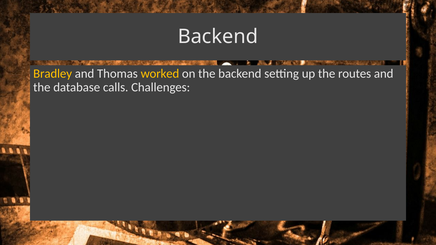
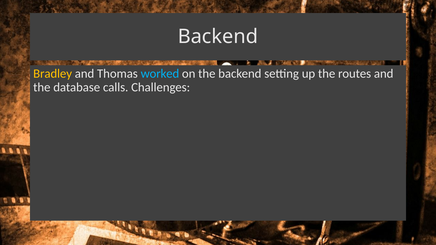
worked colour: yellow -> light blue (160, 74)
